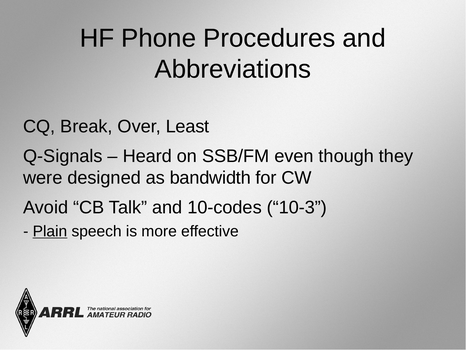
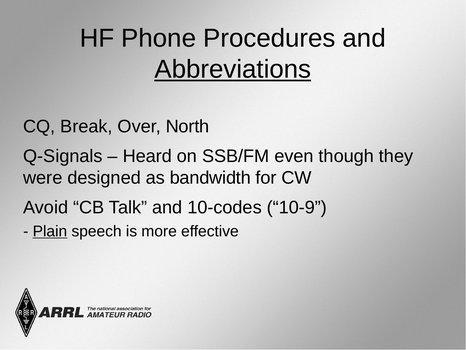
Abbreviations underline: none -> present (233, 69)
Least: Least -> North (188, 126)
10-3: 10-3 -> 10-9 (297, 207)
